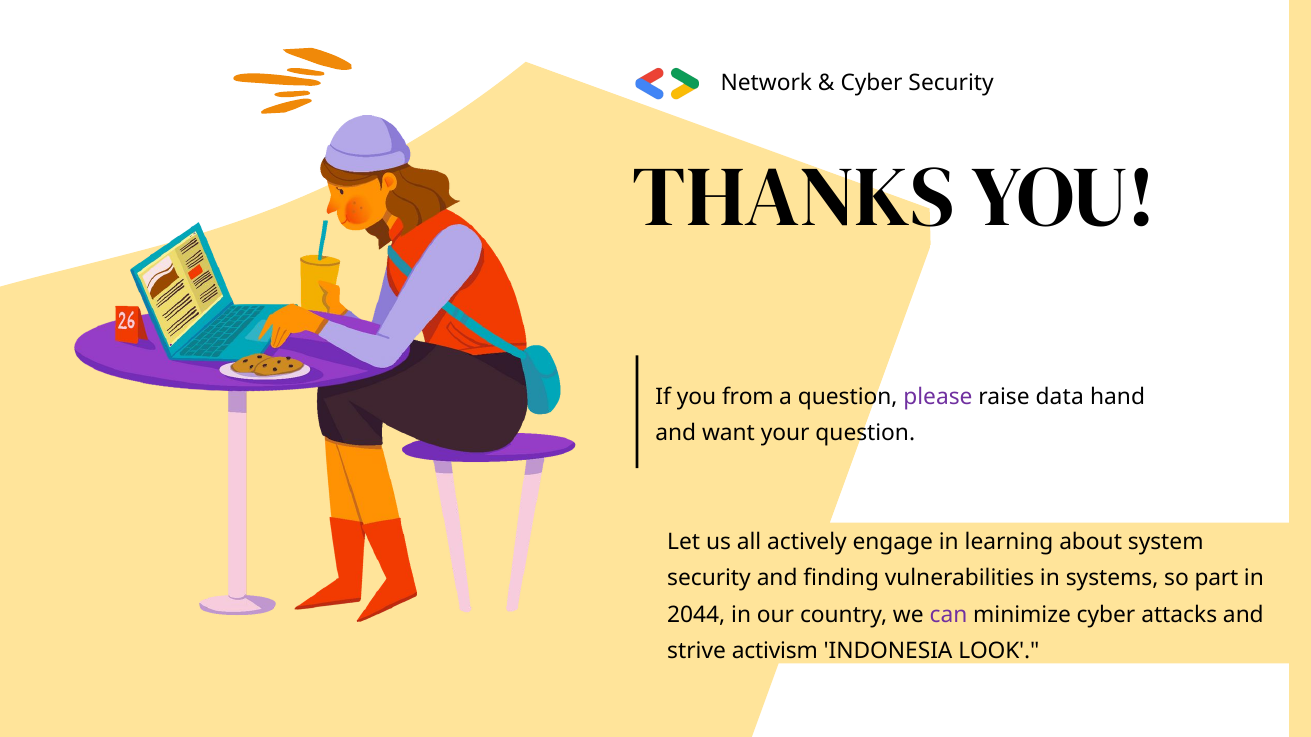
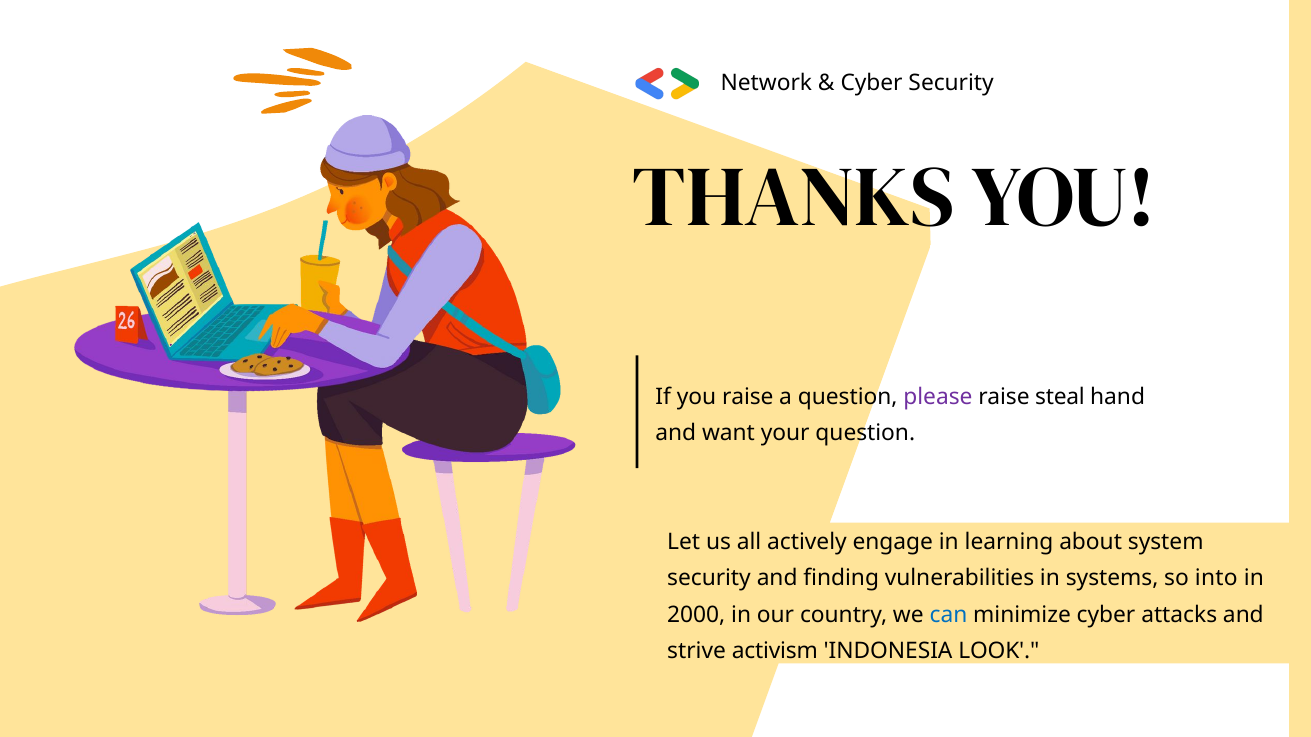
you from: from -> raise (748, 397)
data: data -> steal (1060, 397)
part: part -> into (1216, 579)
2044: 2044 -> 2000 (696, 615)
can colour: purple -> blue (948, 615)
